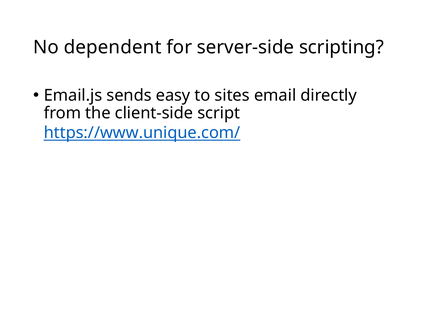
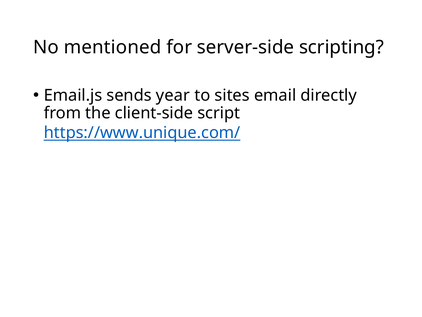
dependent: dependent -> mentioned (113, 47)
easy: easy -> year (173, 95)
